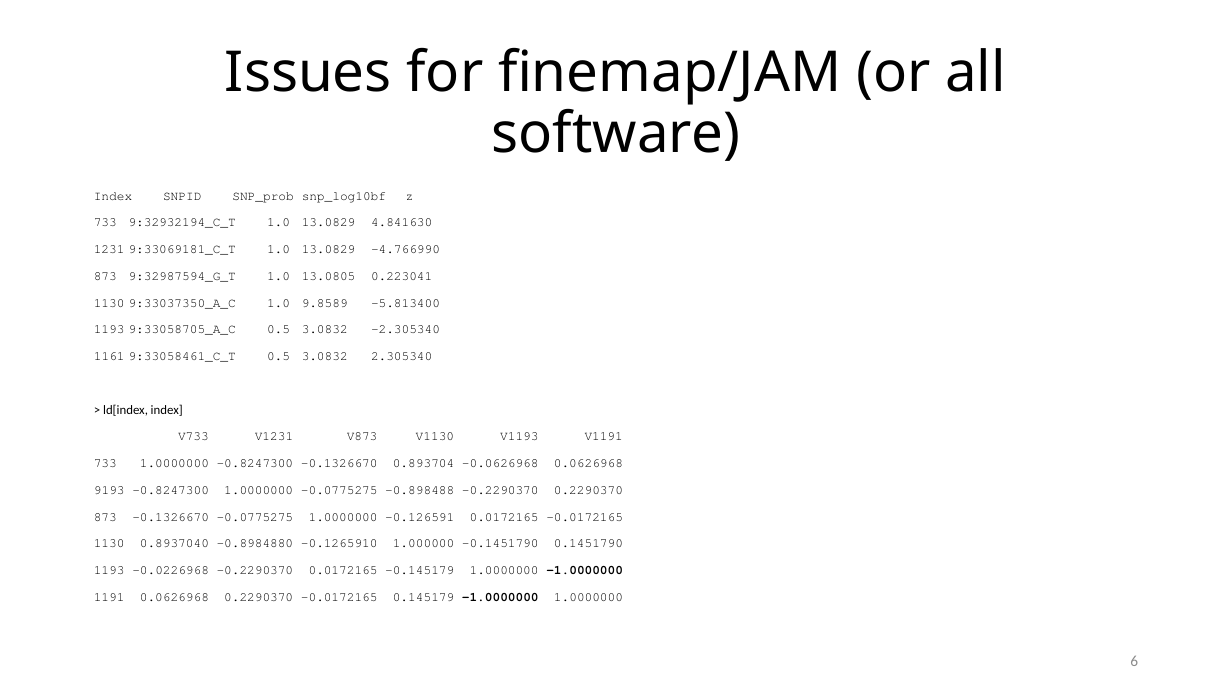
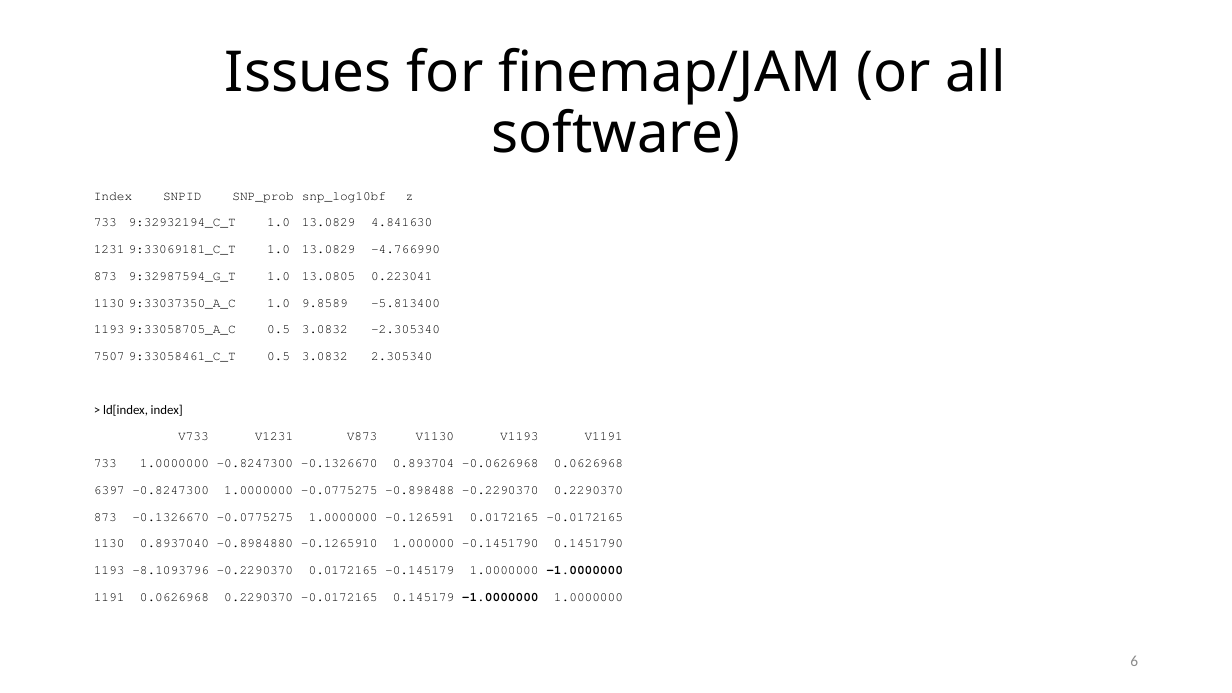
1161: 1161 -> 7507 (109, 356)
9193: 9193 -> 6397 (109, 490)
-0.0226968: -0.0226968 -> -8.1093796 (171, 570)
